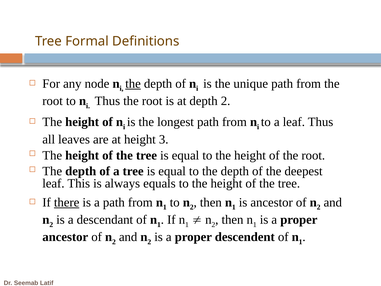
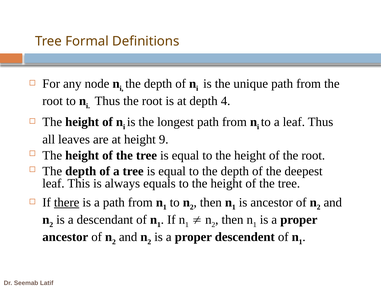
the underline: present -> none (133, 83)
depth 2: 2 -> 4 (226, 101)
3: 3 -> 9 (164, 139)
